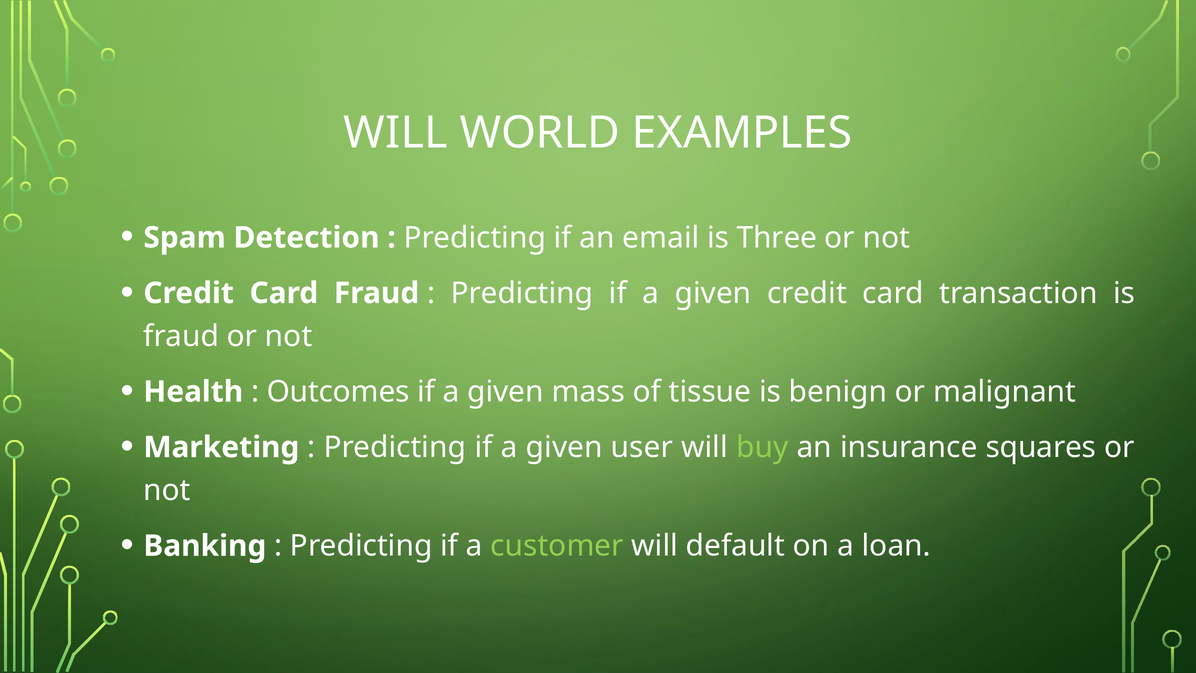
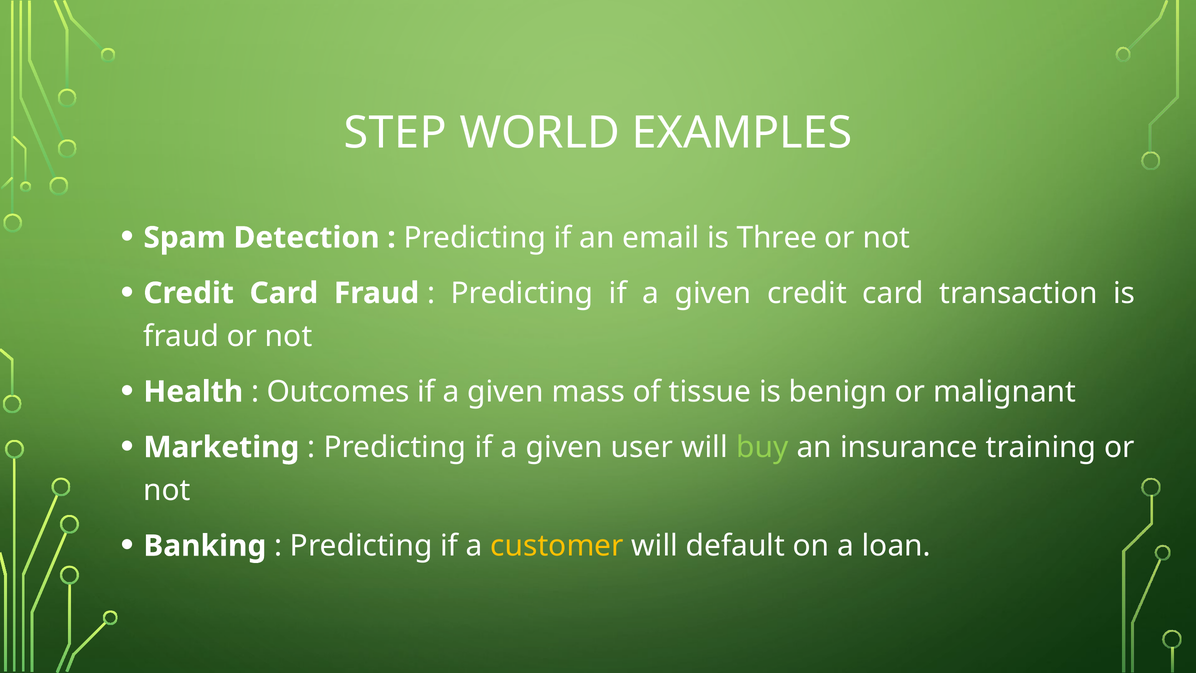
WILL: WILL -> STEP (395, 133)
squares: squares -> training (1041, 447)
customer colour: light green -> yellow (557, 546)
